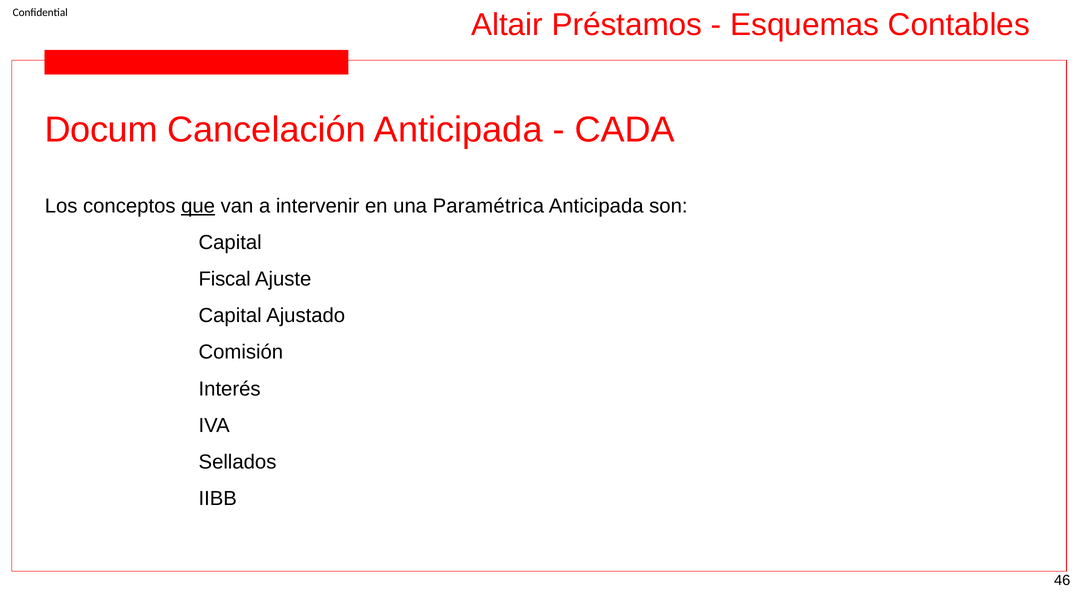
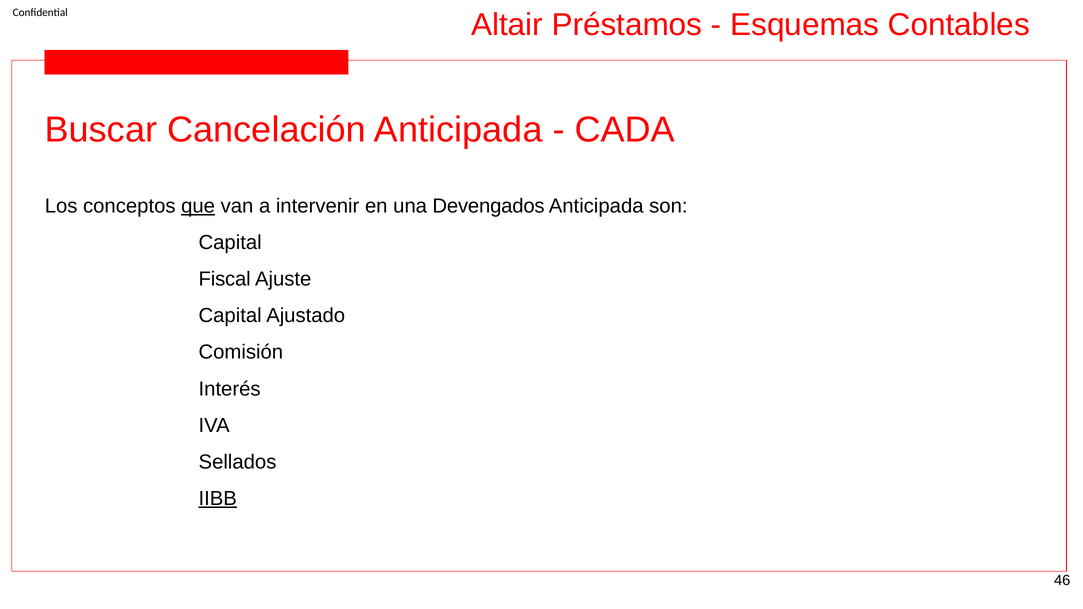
Docum: Docum -> Buscar (101, 130)
Paramétrica: Paramétrica -> Devengados (489, 206)
IIBB underline: none -> present (218, 499)
